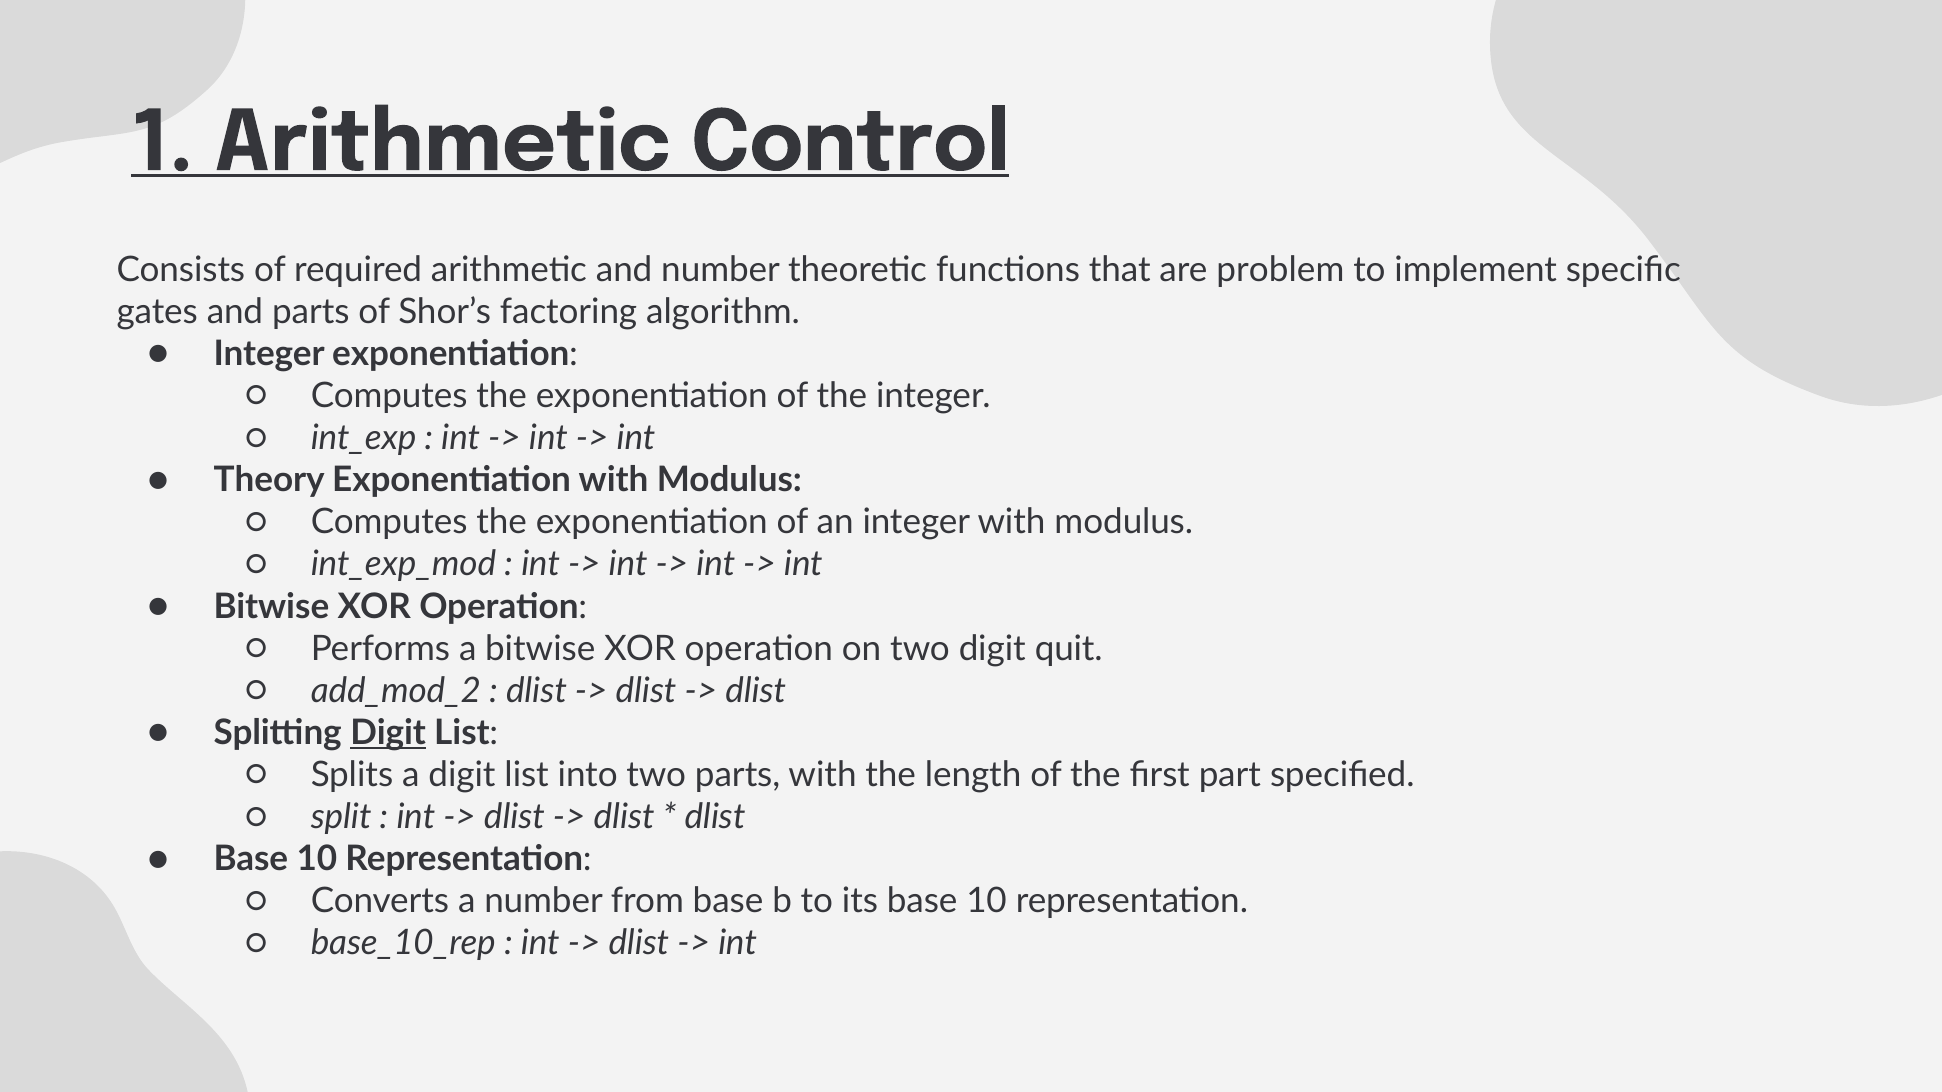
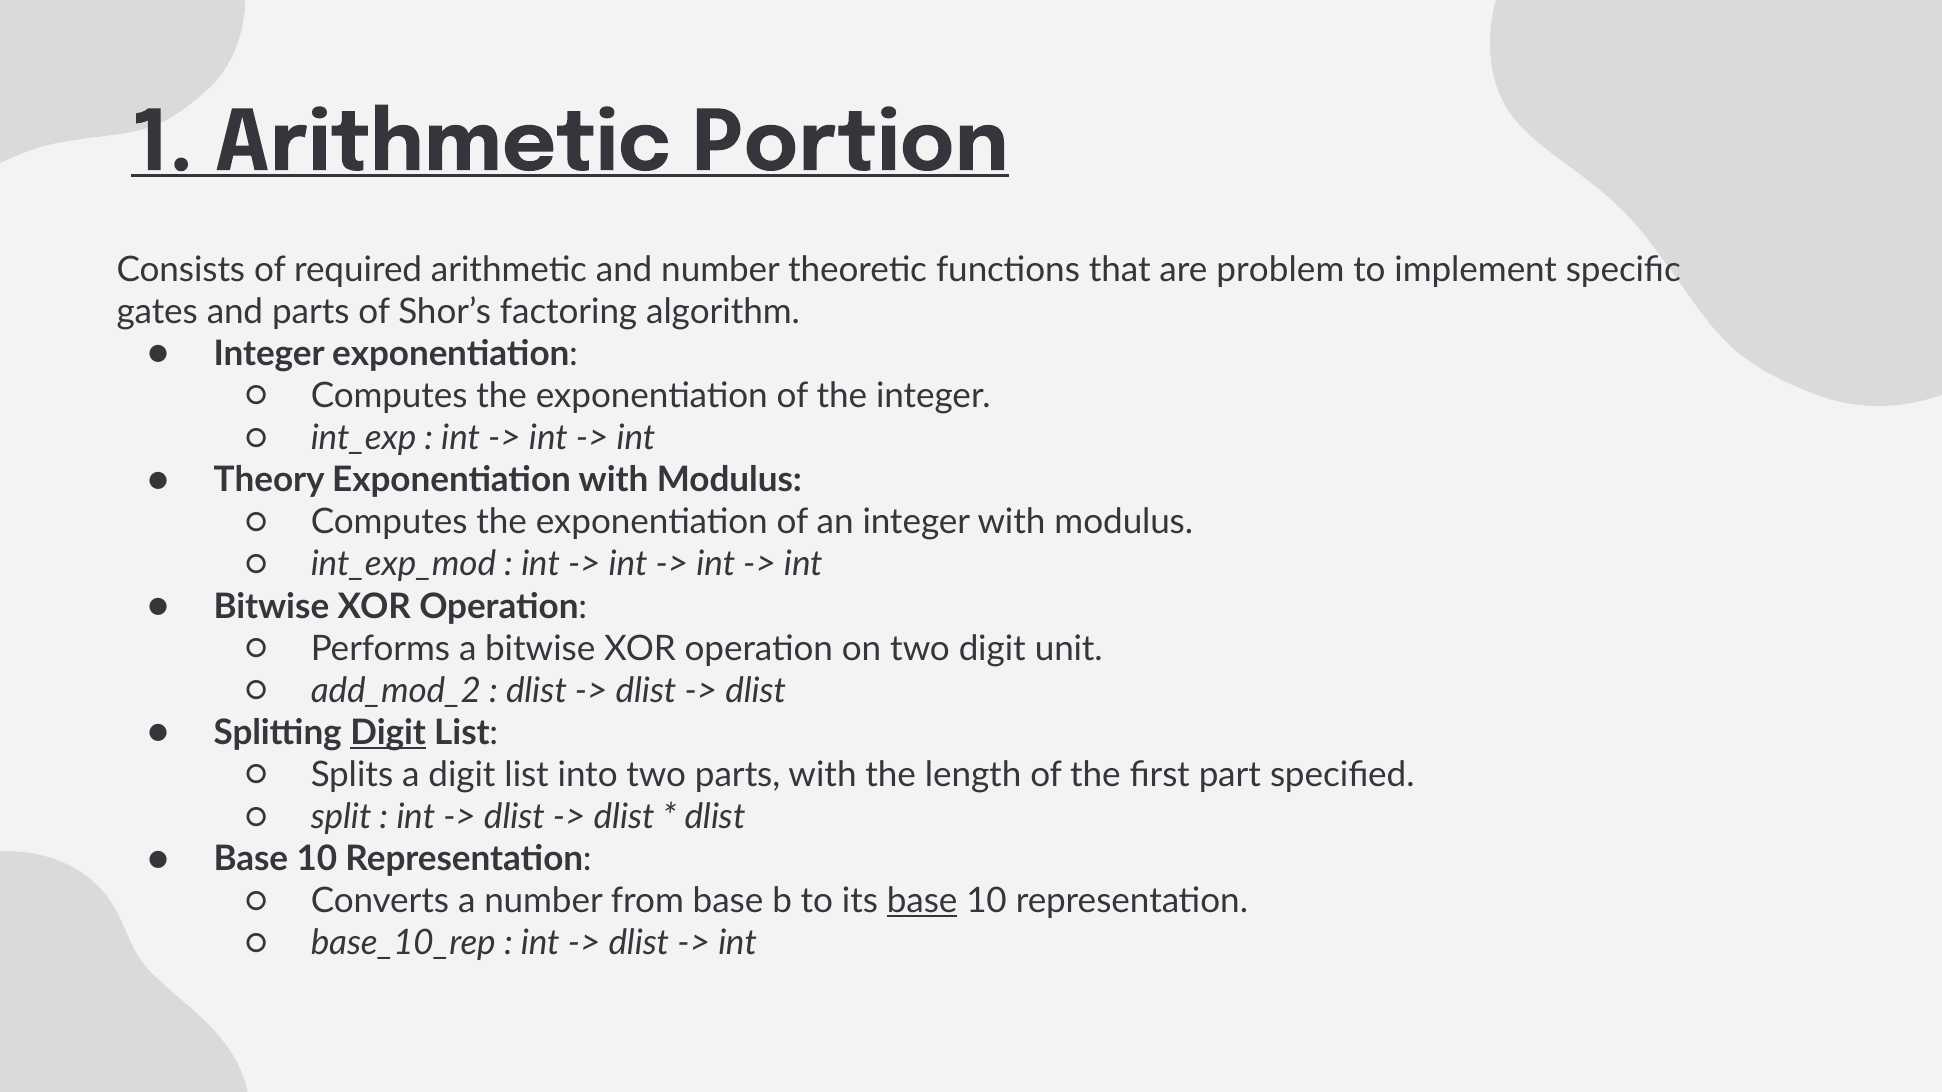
Control: Control -> Portion (850, 143)
quit: quit -> unit (1069, 649)
base underline: none -> present (922, 902)
